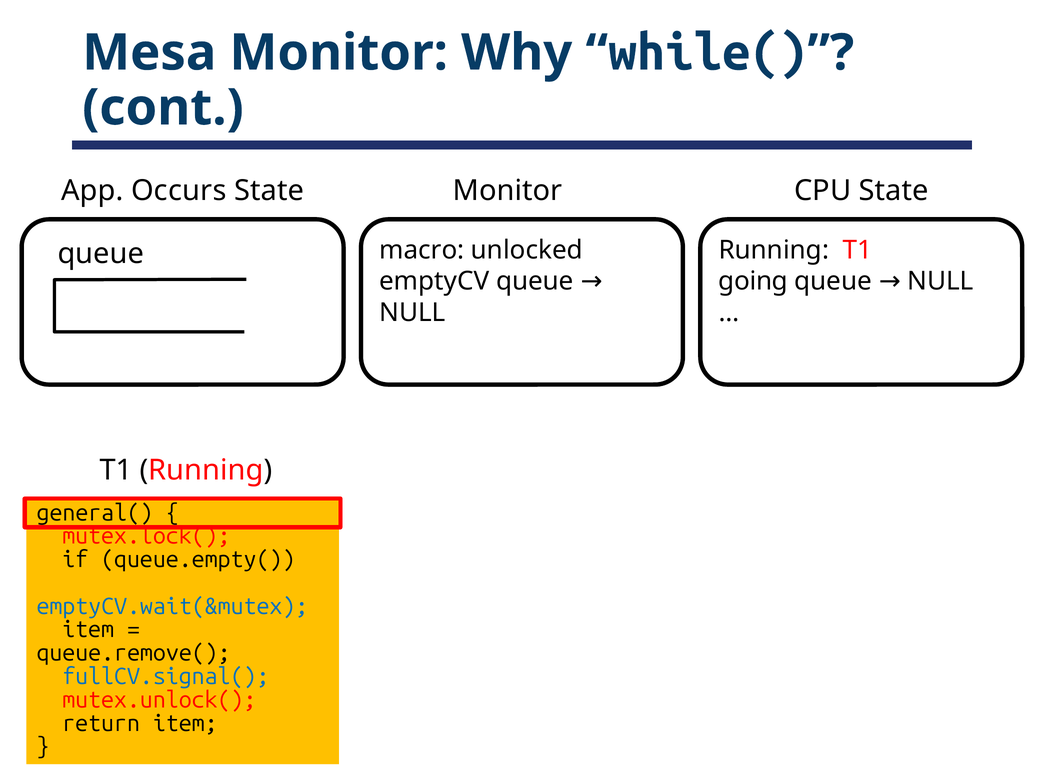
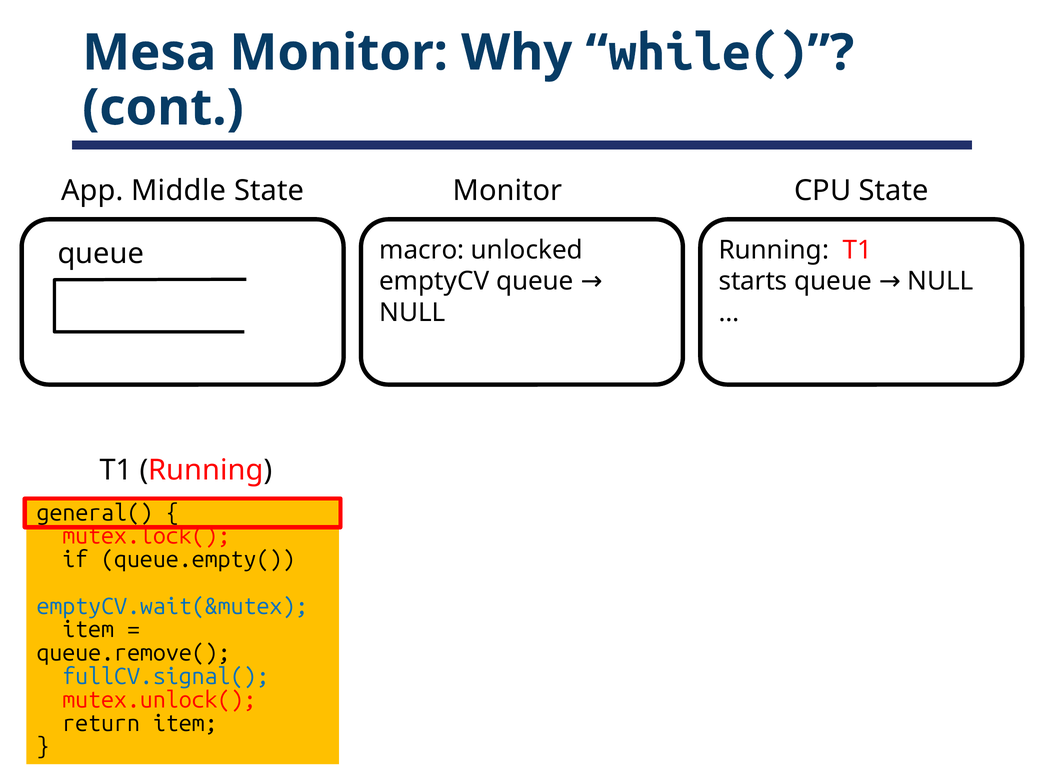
Occurs: Occurs -> Middle (179, 191)
going: going -> starts (753, 281)
